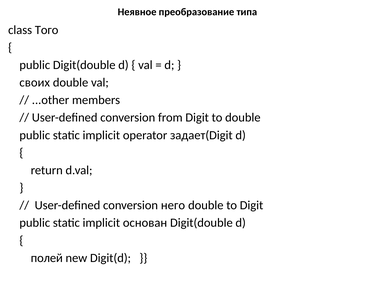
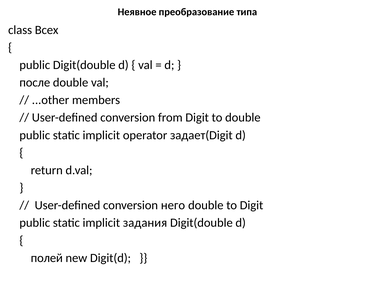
Того: Того -> Всех (47, 30)
своих: своих -> после (35, 82)
основан: основан -> задания (145, 222)
